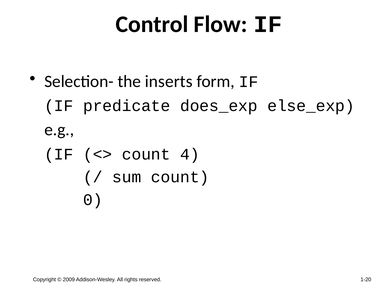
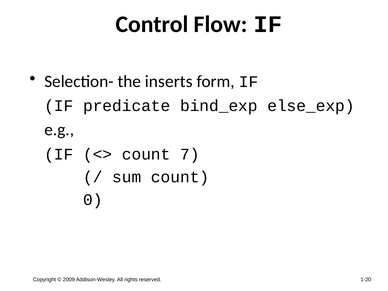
does_exp: does_exp -> bind_exp (219, 106)
4: 4 -> 7 (190, 154)
